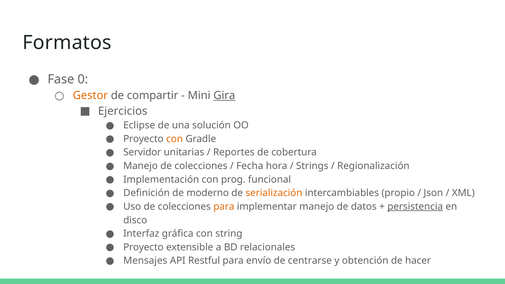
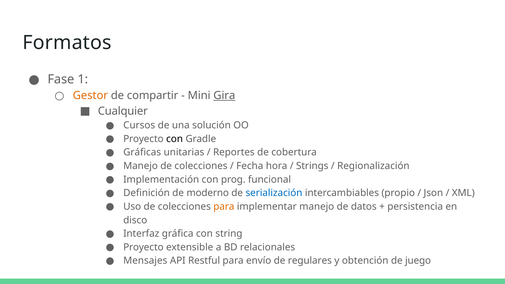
0: 0 -> 1 (83, 79)
Ejercicios: Ejercicios -> Cualquier (123, 111)
Eclipse: Eclipse -> Cursos (139, 125)
con colour: orange -> black (175, 139)
Servidor: Servidor -> Gráficas (142, 152)
serialización colour: orange -> blue (274, 193)
persistencia underline: present -> none (415, 207)
centrarse: centrarse -> regulares (310, 261)
hacer: hacer -> juego (418, 261)
